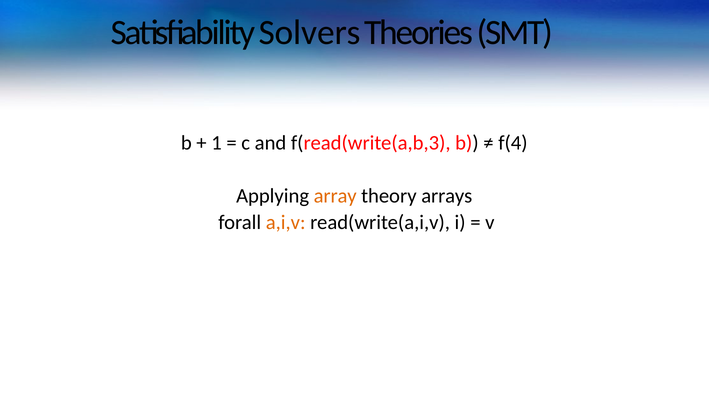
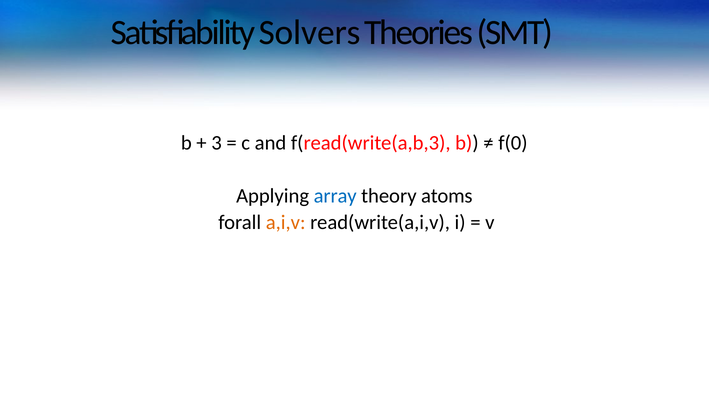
1: 1 -> 3 (216, 143)
f(4: f(4 -> f(0 (513, 143)
array colour: orange -> blue (335, 196)
arrays: arrays -> atoms (447, 196)
